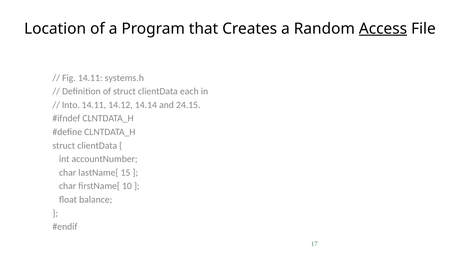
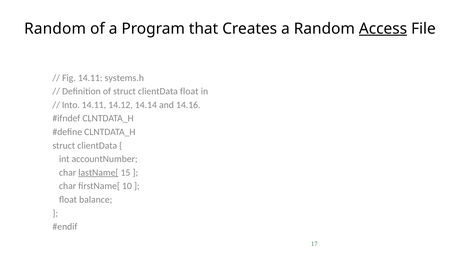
Location: Location -> Random (55, 29)
clientData each: each -> float (189, 91)
24.15: 24.15 -> 14.16 (188, 105)
lastName[ underline: none -> present (98, 172)
